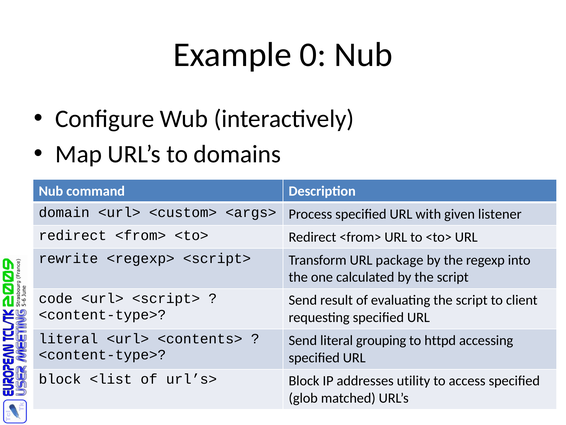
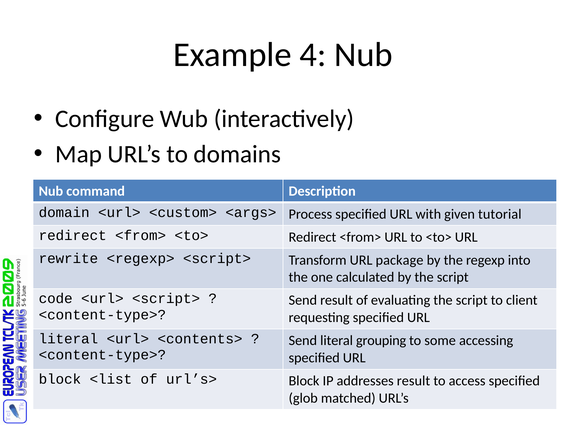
0: 0 -> 4 (313, 55)
listener: listener -> tutorial (500, 214)
httpd: httpd -> some (440, 340)
addresses utility: utility -> result (413, 380)
